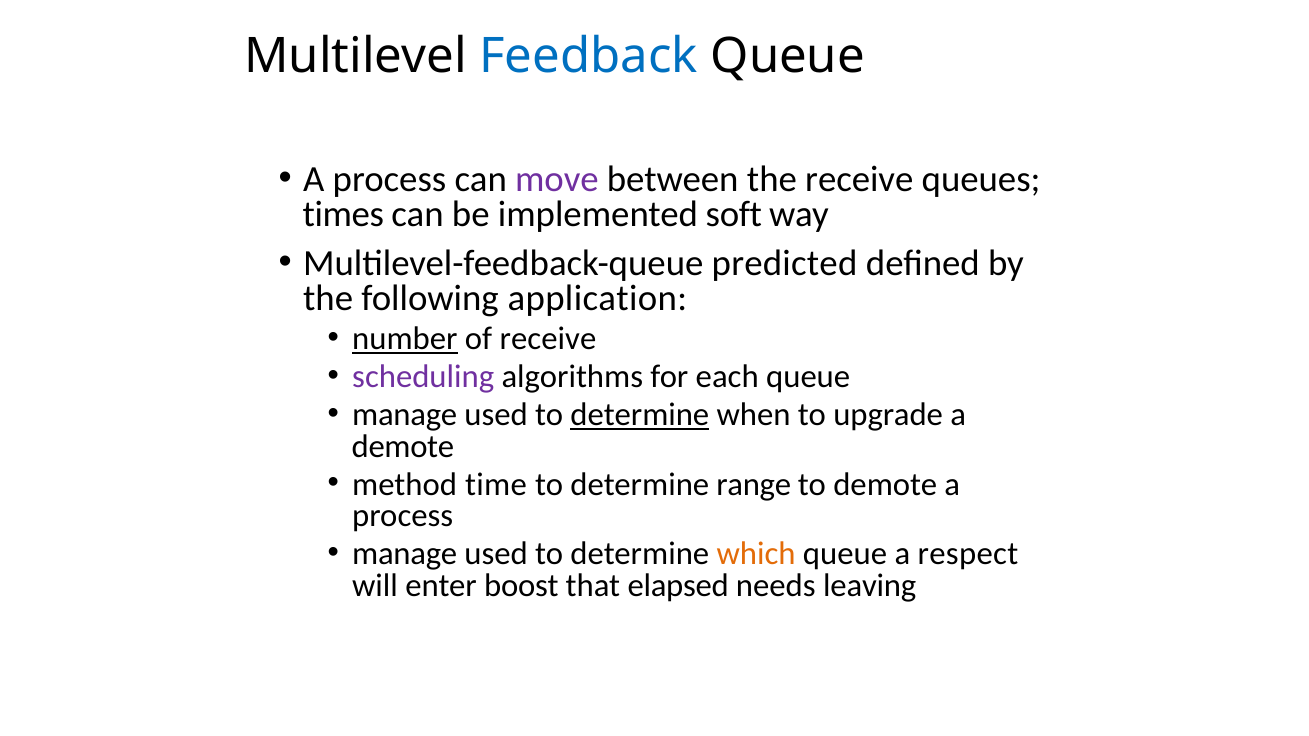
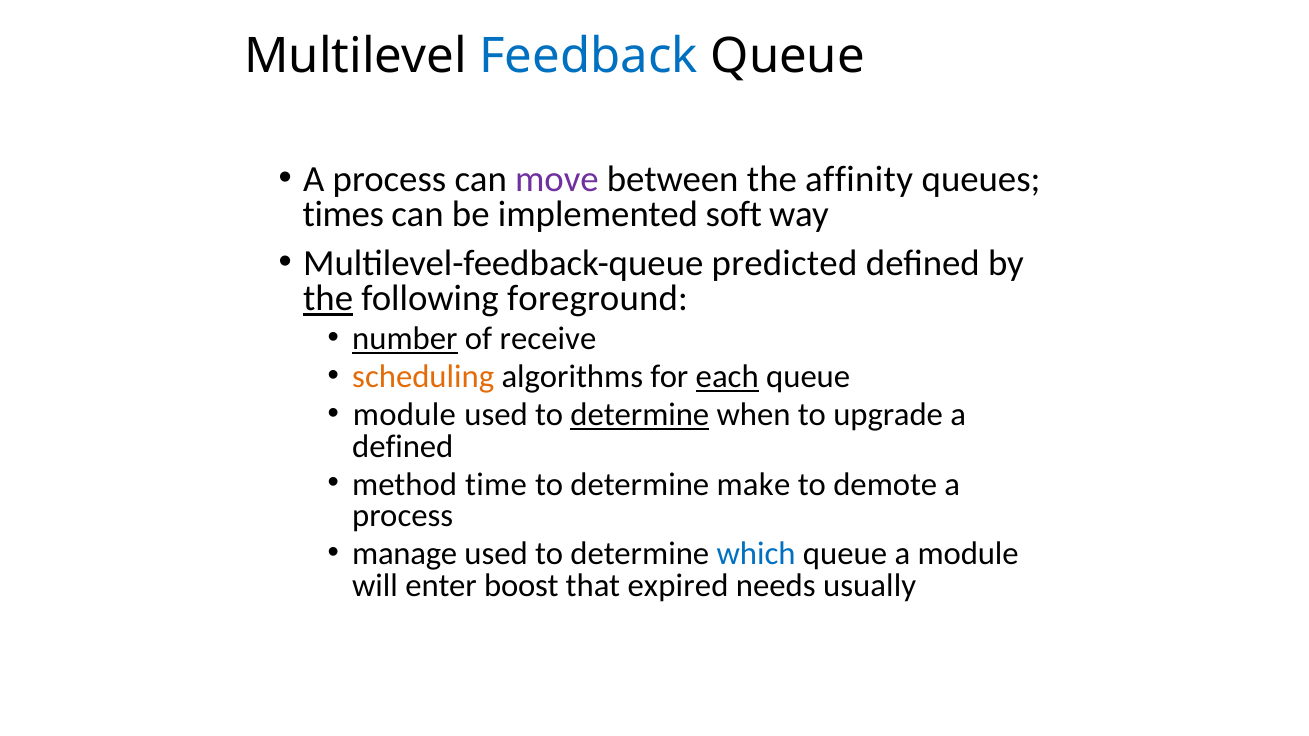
the receive: receive -> affinity (859, 179)
the underline: none -> present (328, 299)
application: application -> foreground (598, 299)
scheduling colour: purple -> orange (423, 377)
each underline: none -> present (727, 377)
manage: manage -> module (404, 415)
demote: demote -> defined (403, 447)
range: range -> make (753, 484)
which colour: orange -> blue (756, 554)
a respect: respect -> module (968, 554)
elapsed: elapsed -> expired (678, 586)
leaving: leaving -> usually (870, 586)
